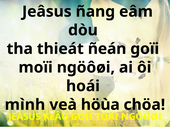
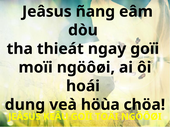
ñeán: ñeán -> ngay (107, 49)
mình: mình -> dung (25, 105)
